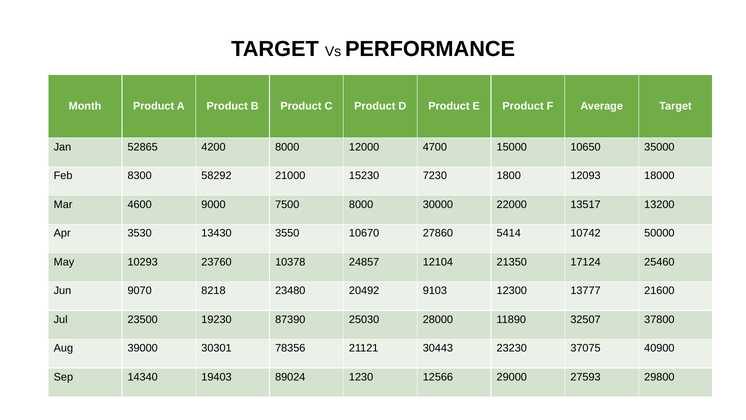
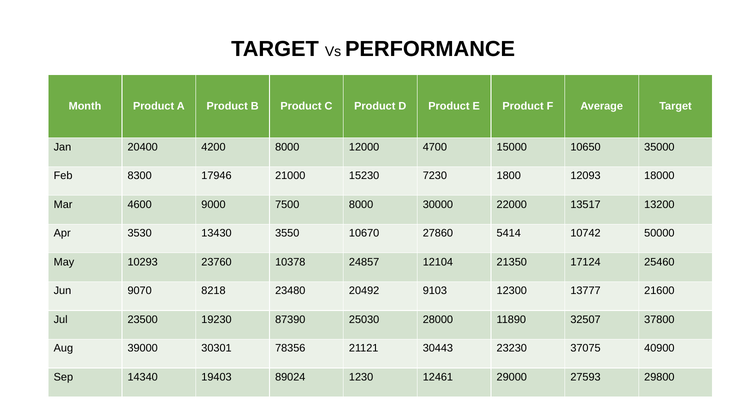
52865: 52865 -> 20400 (143, 147)
58292: 58292 -> 17946 (216, 176)
12566: 12566 -> 12461 (438, 377)
